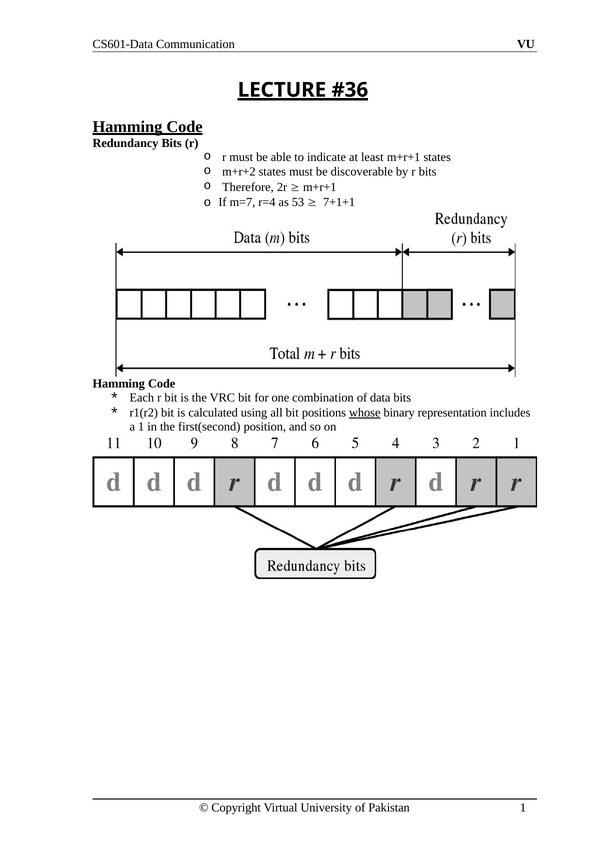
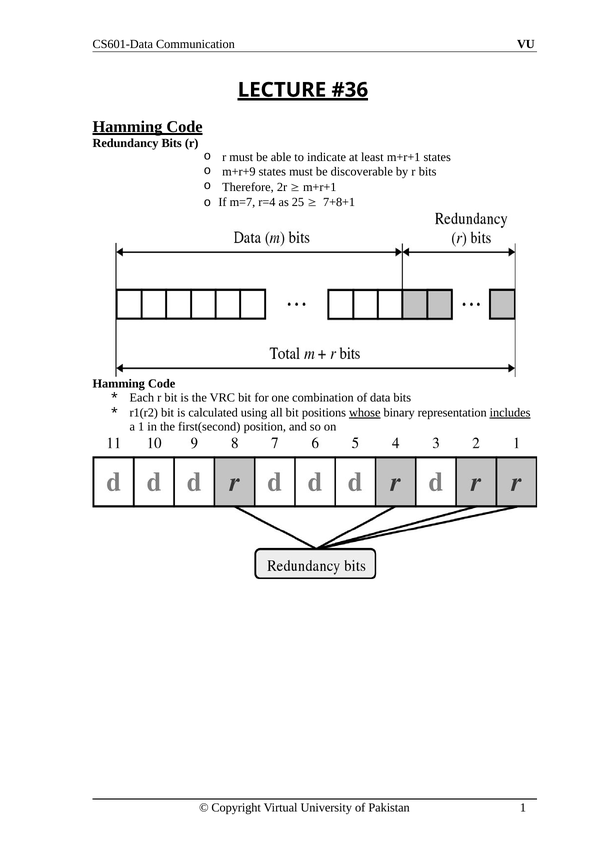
m+r+2: m+r+2 -> m+r+9 (239, 172)
53: 53 -> 25 (298, 202)
7+1+1: 7+1+1 -> 7+8+1 (339, 202)
includes underline: none -> present (510, 413)
